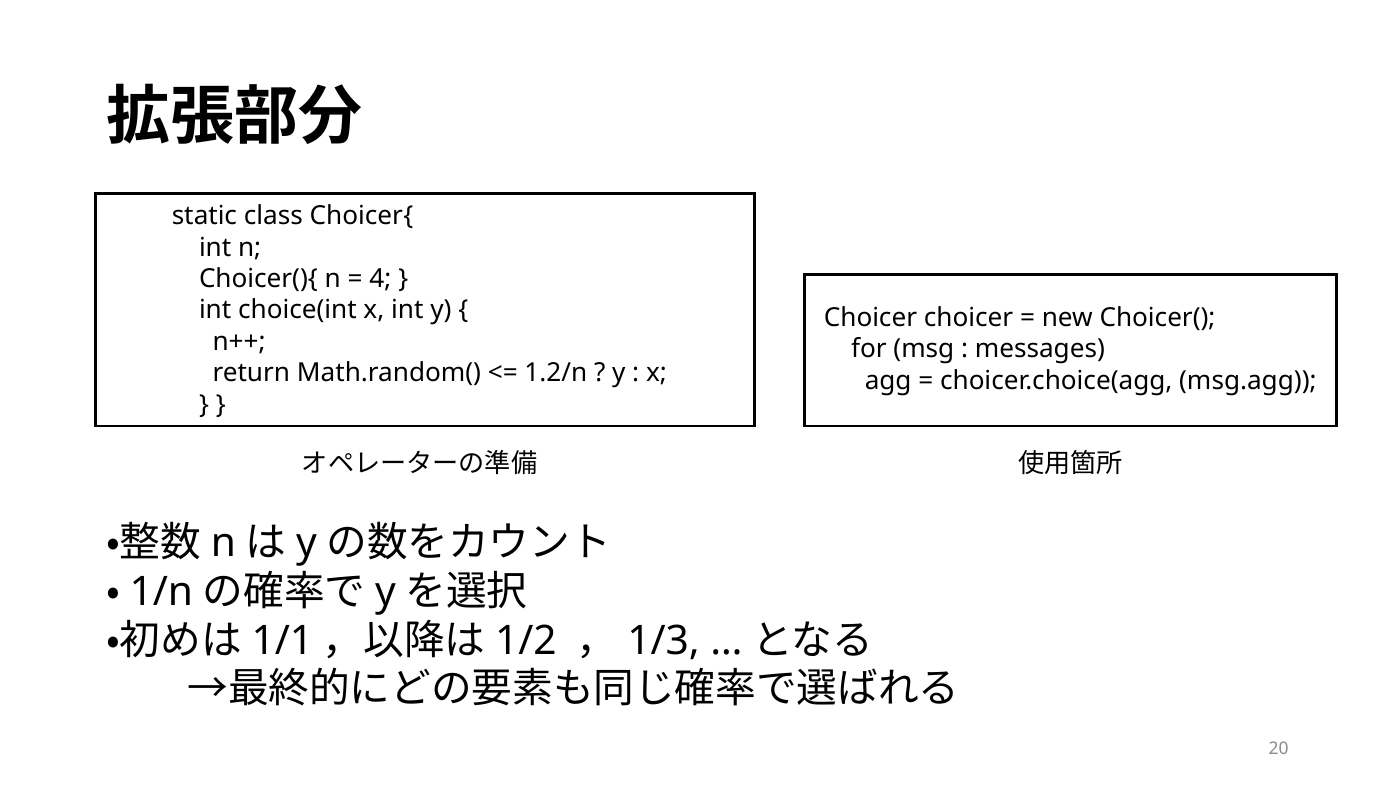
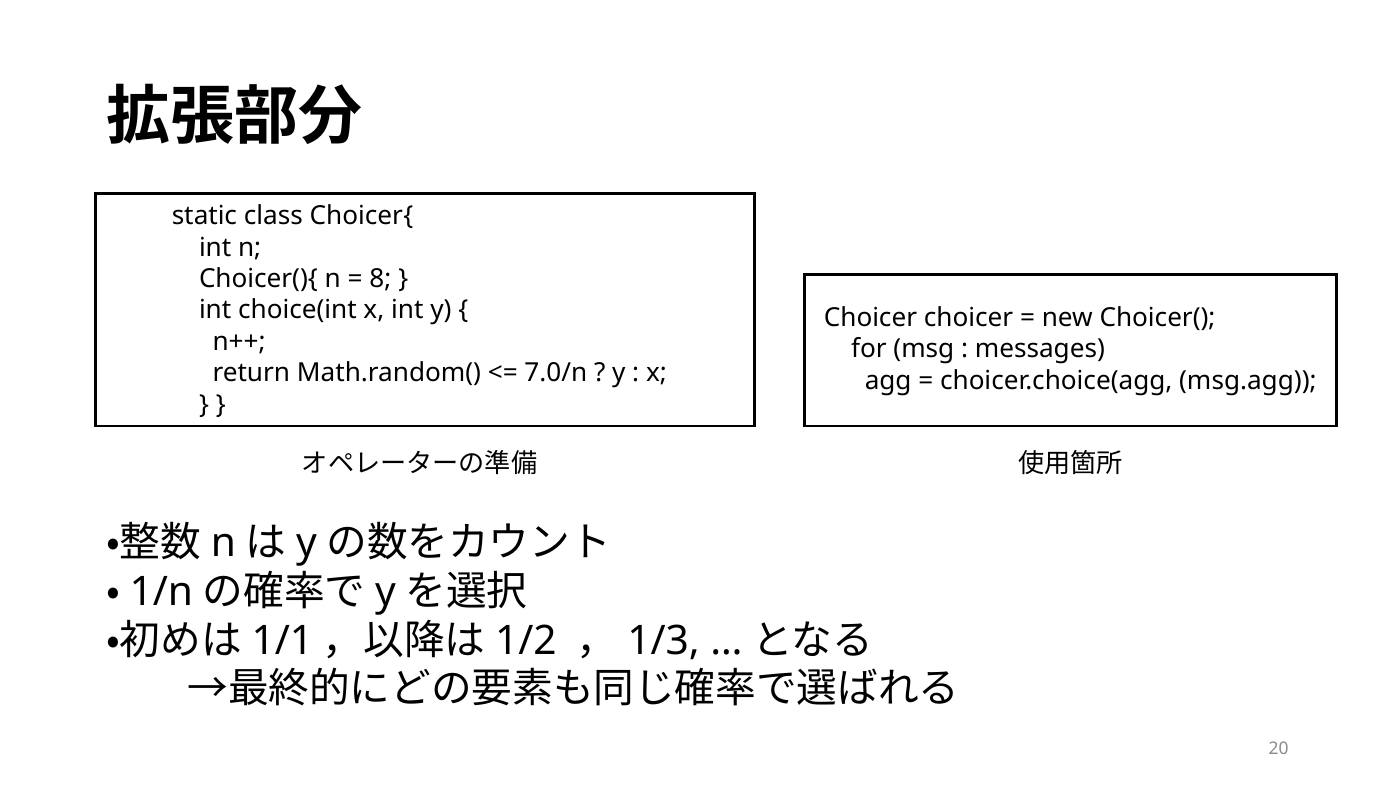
4: 4 -> 8 (380, 279)
1.2/n: 1.2/n -> 7.0/n (556, 373)
